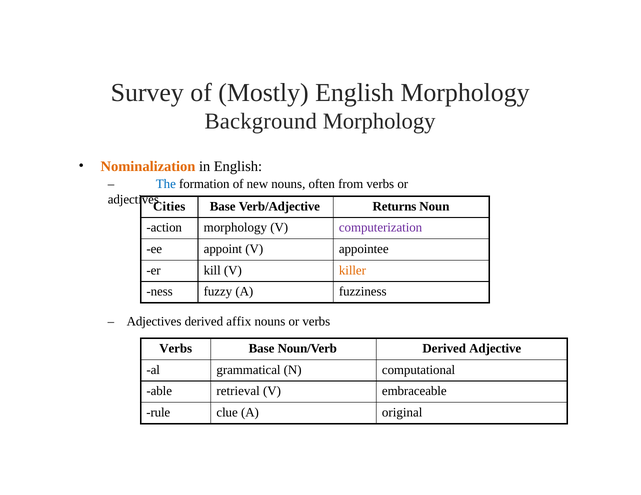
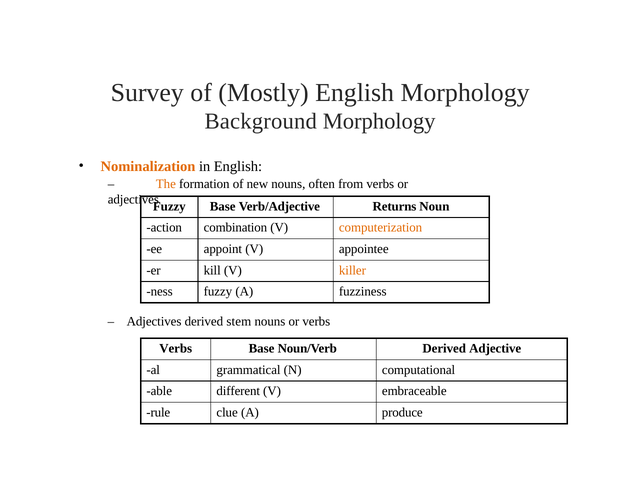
The colour: blue -> orange (166, 184)
Cities: Cities -> Fuzzy (169, 206)
action morphology: morphology -> combination (235, 228)
computerization colour: purple -> orange (381, 228)
affix: affix -> stem (239, 322)
retrieval: retrieval -> different (238, 391)
original: original -> produce (402, 413)
